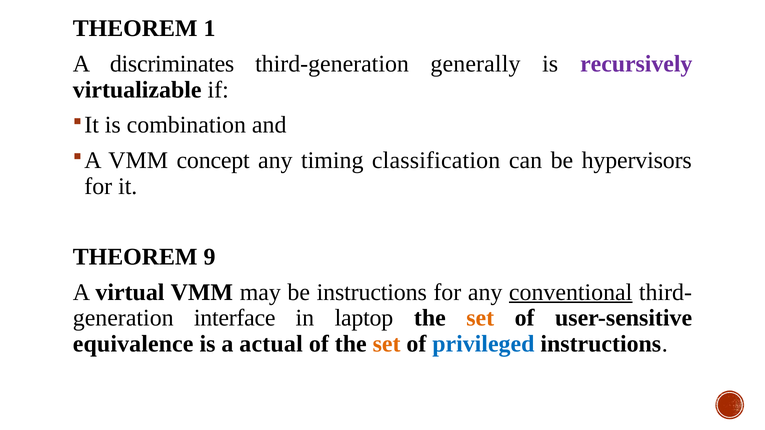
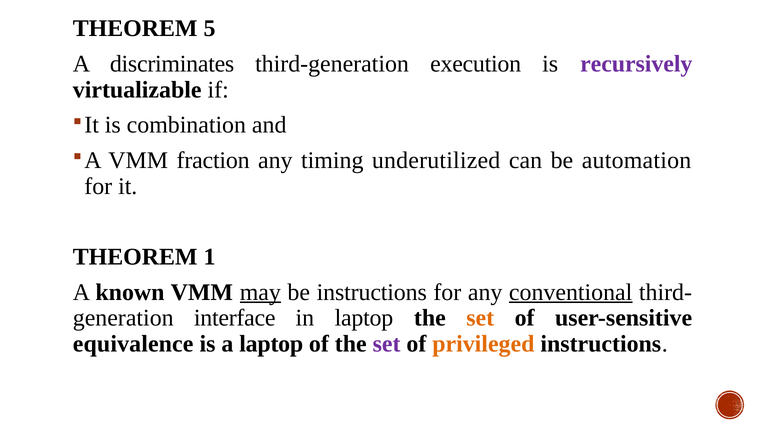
1: 1 -> 5 (209, 29)
generally: generally -> execution (476, 64)
concept: concept -> fraction (213, 160)
classification: classification -> underutilized (436, 160)
hypervisors: hypervisors -> automation (637, 160)
9: 9 -> 1 (209, 257)
virtual: virtual -> known (130, 292)
may underline: none -> present (260, 292)
a actual: actual -> laptop (271, 344)
set colour: orange -> purple (387, 344)
privileged colour: blue -> orange (483, 344)
